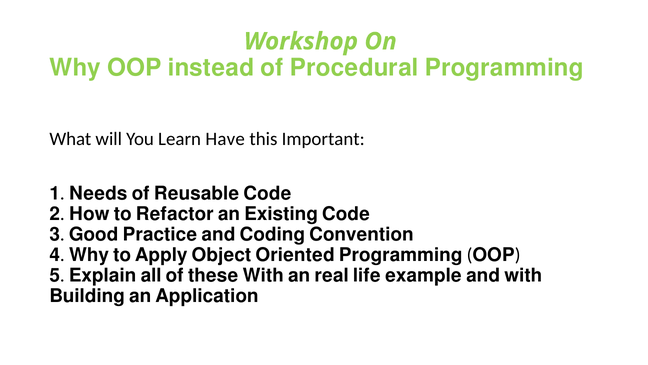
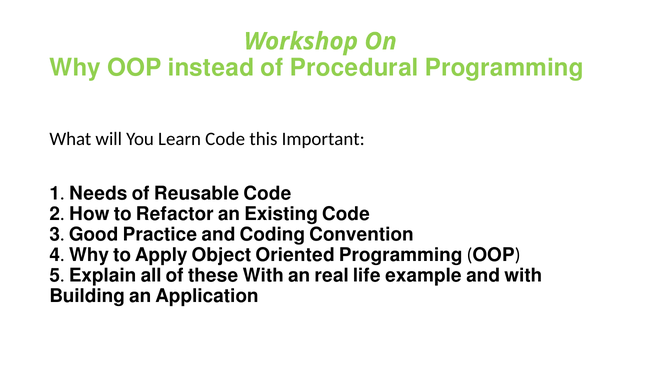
Have: Have -> Code (225, 139)
